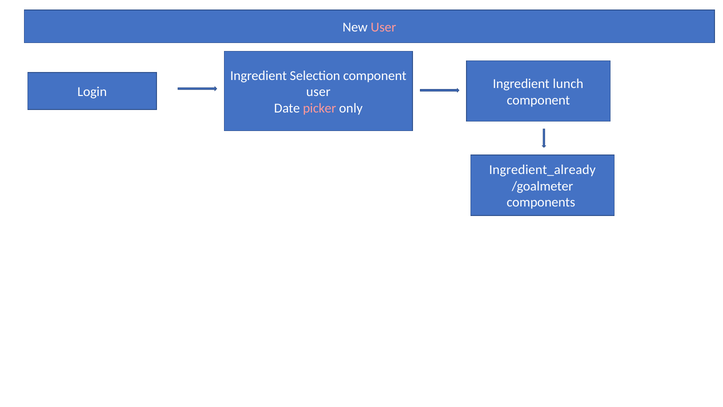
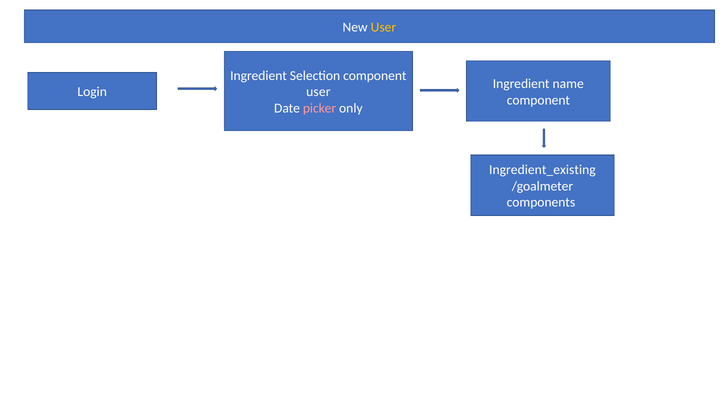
User colour: pink -> yellow (383, 27)
lunch: lunch -> name (568, 84)
Ingredient_already: Ingredient_already -> Ingredient_existing (542, 170)
